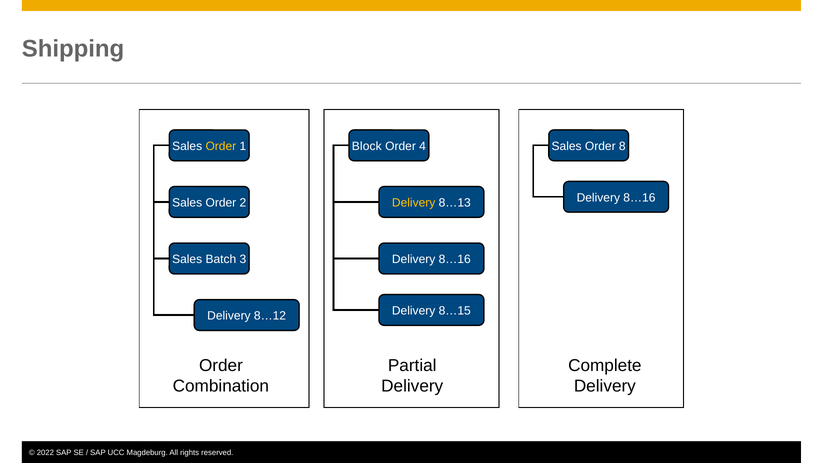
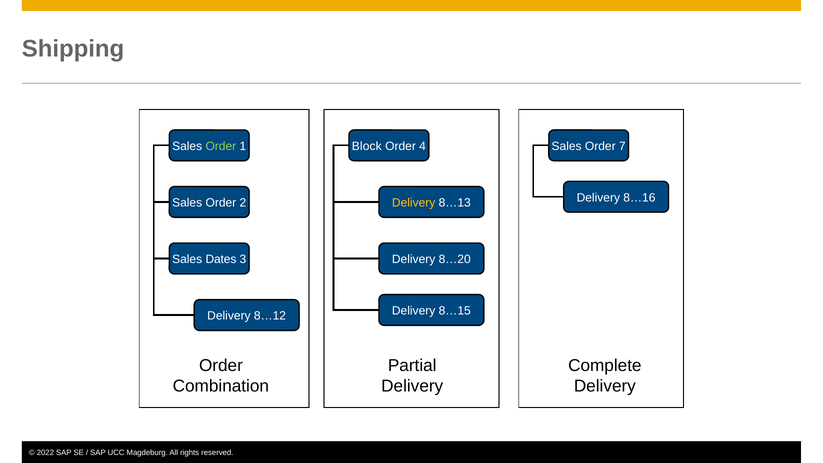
Order colour: yellow -> light green (221, 146)
8: 8 -> 7 (622, 146)
Batch: Batch -> Dates (221, 259)
8…16: 8…16 -> 8…20 (455, 259)
